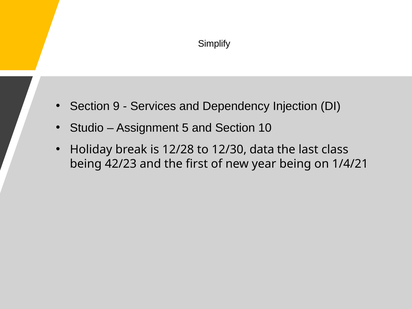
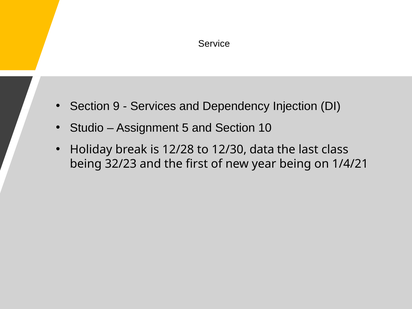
Simplify: Simplify -> Service (214, 44)
42/23: 42/23 -> 32/23 (121, 164)
